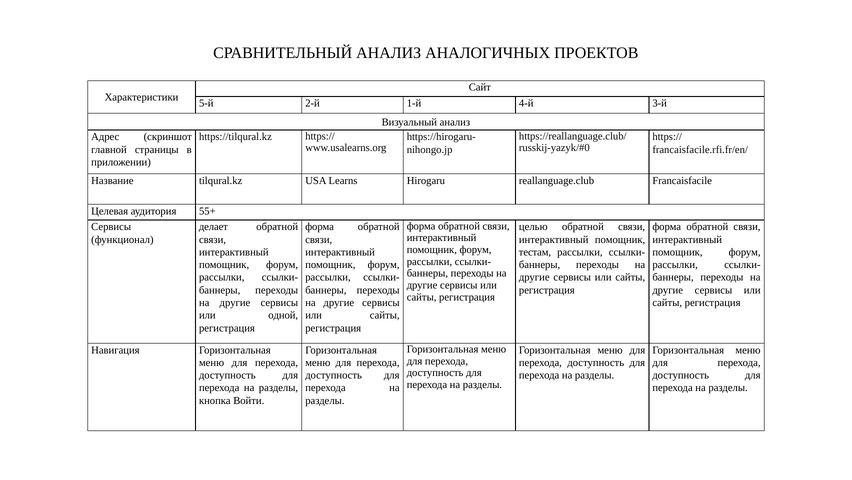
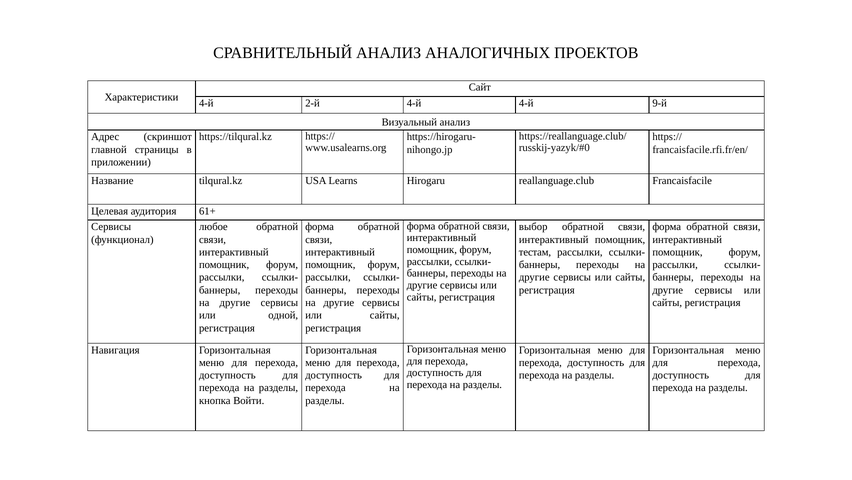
5-й: 5-й -> 4-й (206, 103)
2-й 1-й: 1-й -> 4-й (414, 103)
3-й: 3-й -> 9-й (660, 103)
55+: 55+ -> 61+ (207, 211)
делает: делает -> любое (213, 227)
целью: целью -> выбор (533, 227)
